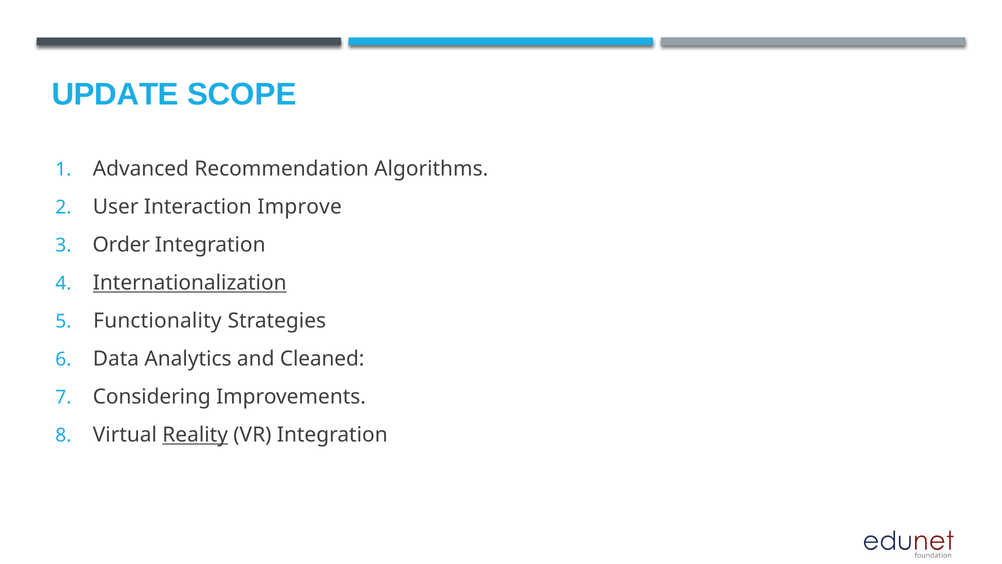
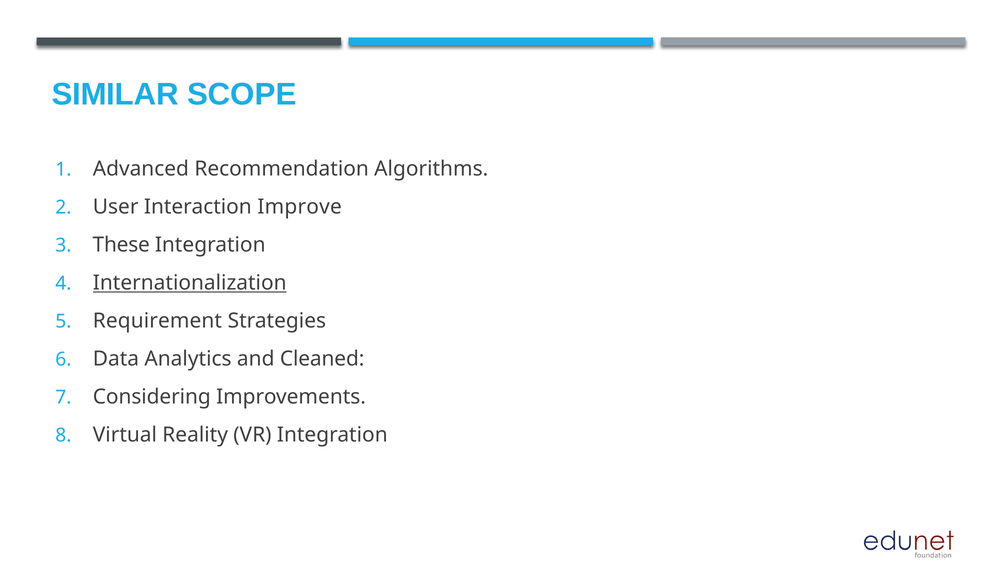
UPDATE: UPDATE -> SIMILAR (115, 94)
Order: Order -> These (121, 245)
Functionality: Functionality -> Requirement (157, 321)
Reality underline: present -> none (195, 435)
